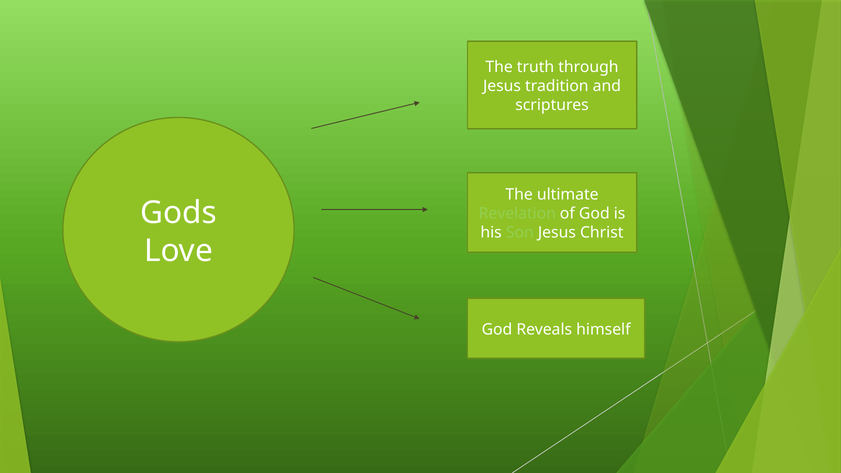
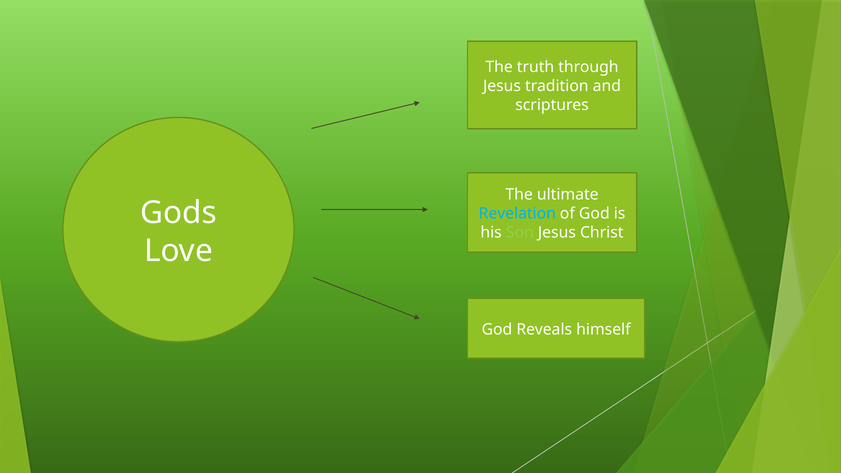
Revelation colour: light green -> light blue (517, 214)
